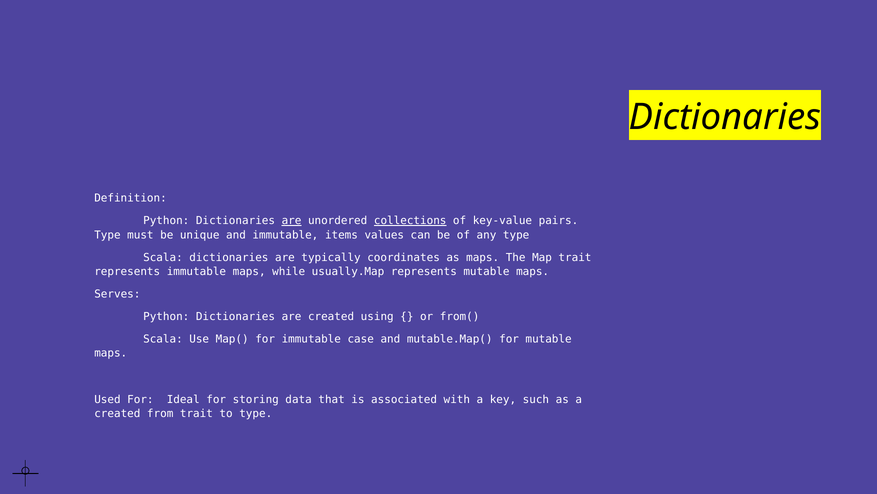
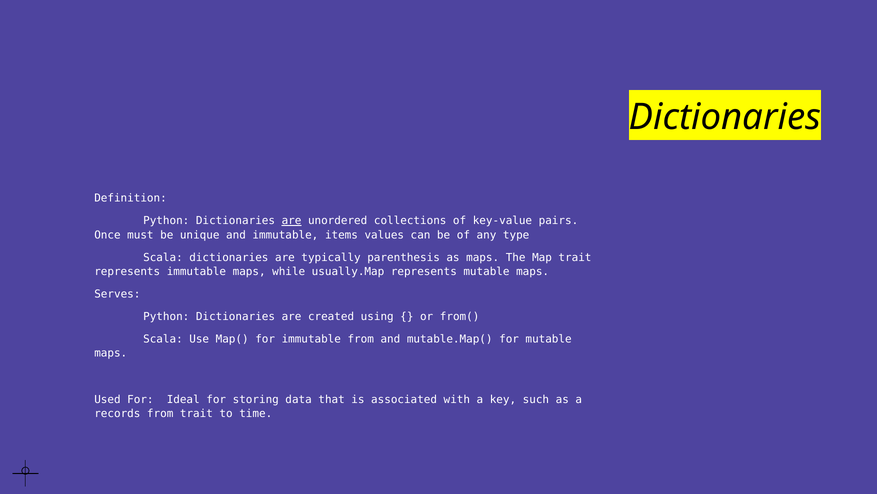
collections underline: present -> none (410, 220)
Type: Type -> Once (107, 235)
coordinates: coordinates -> parenthesis (404, 257)
immutable case: case -> from (361, 338)
created: created -> records (117, 413)
to type: type -> time (256, 413)
